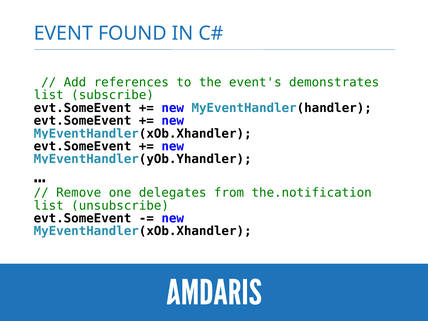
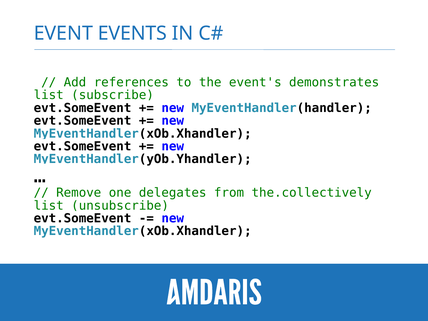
FOUND: FOUND -> EVENTS (132, 33)
the.notification: the.notification -> the.collectively (312, 193)
